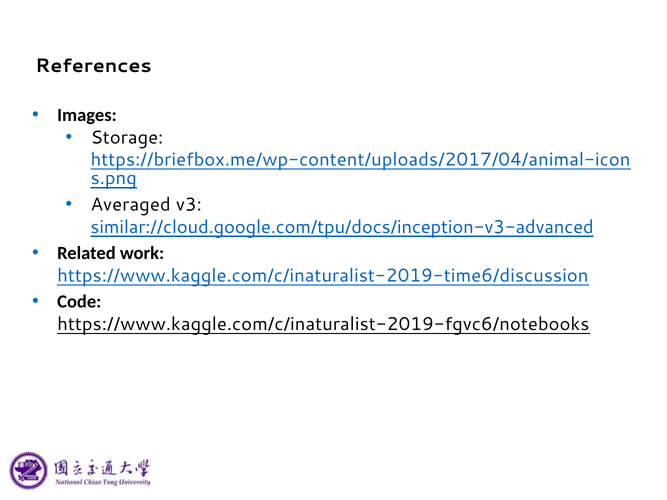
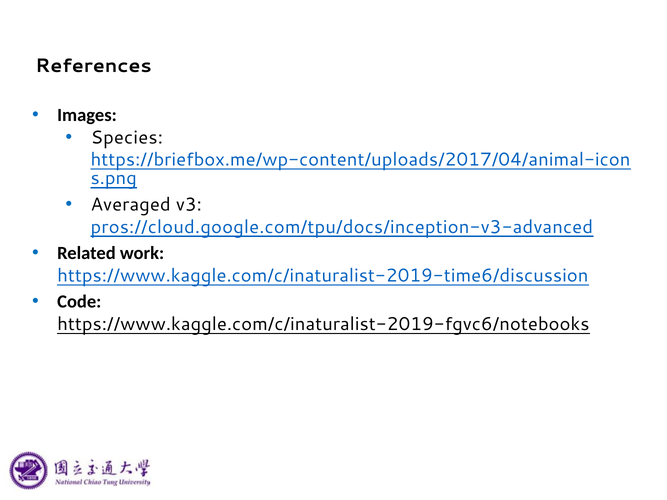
Storage: Storage -> Species (127, 138)
similar://cloud.google.com/tpu/docs/inception-v3-advanced: similar://cloud.google.com/tpu/docs/inception-v3-advanced -> pros://cloud.google.com/tpu/docs/inception-v3-advanced (342, 227)
